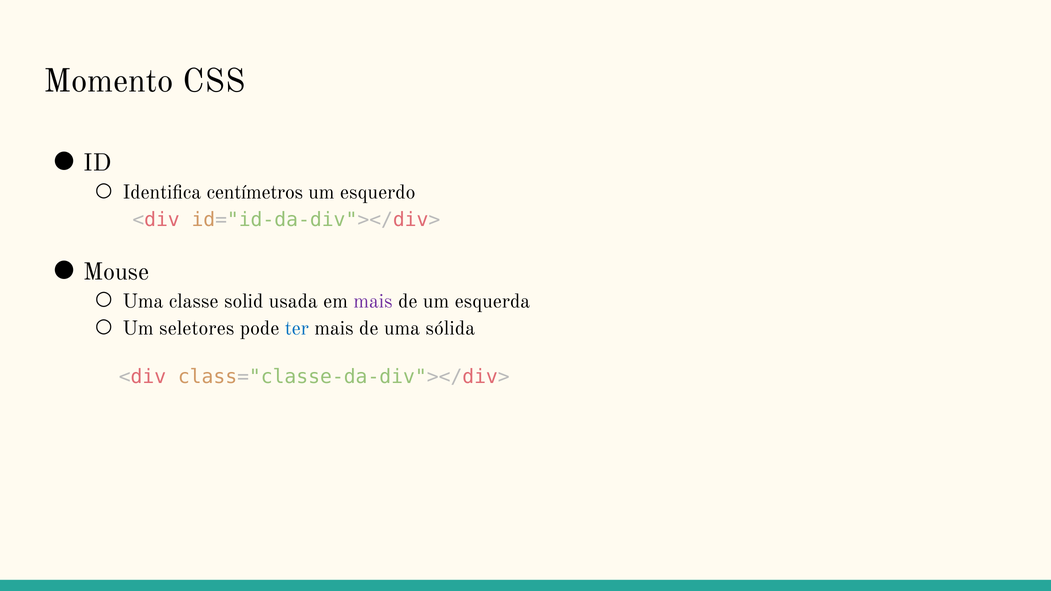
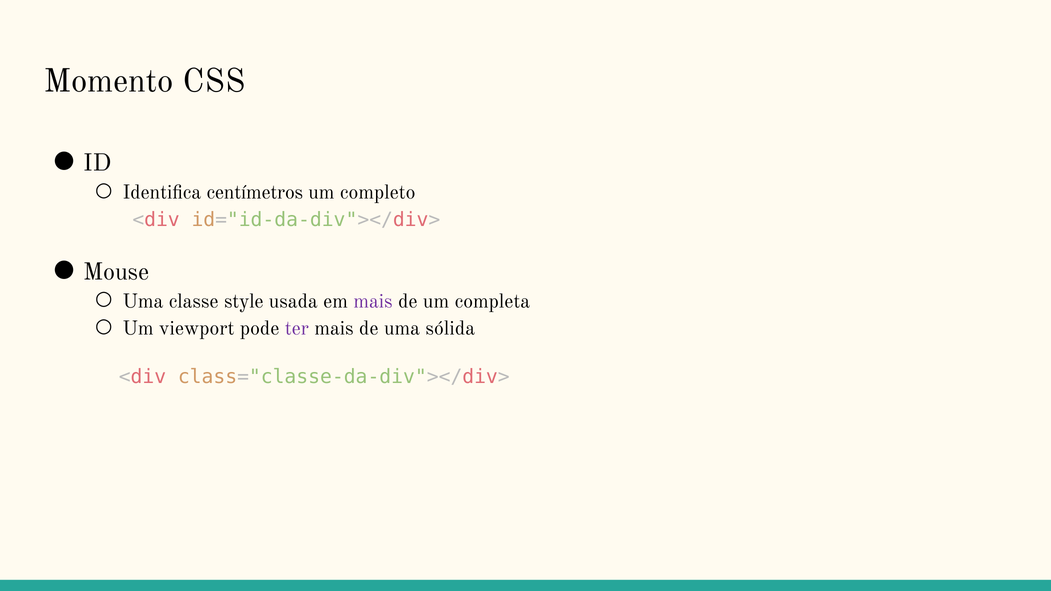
esquerdo: esquerdo -> completo (378, 192)
solid: solid -> style (244, 301)
esquerda: esquerda -> completa (492, 301)
seletores: seletores -> viewport (197, 328)
ter colour: blue -> purple (297, 328)
